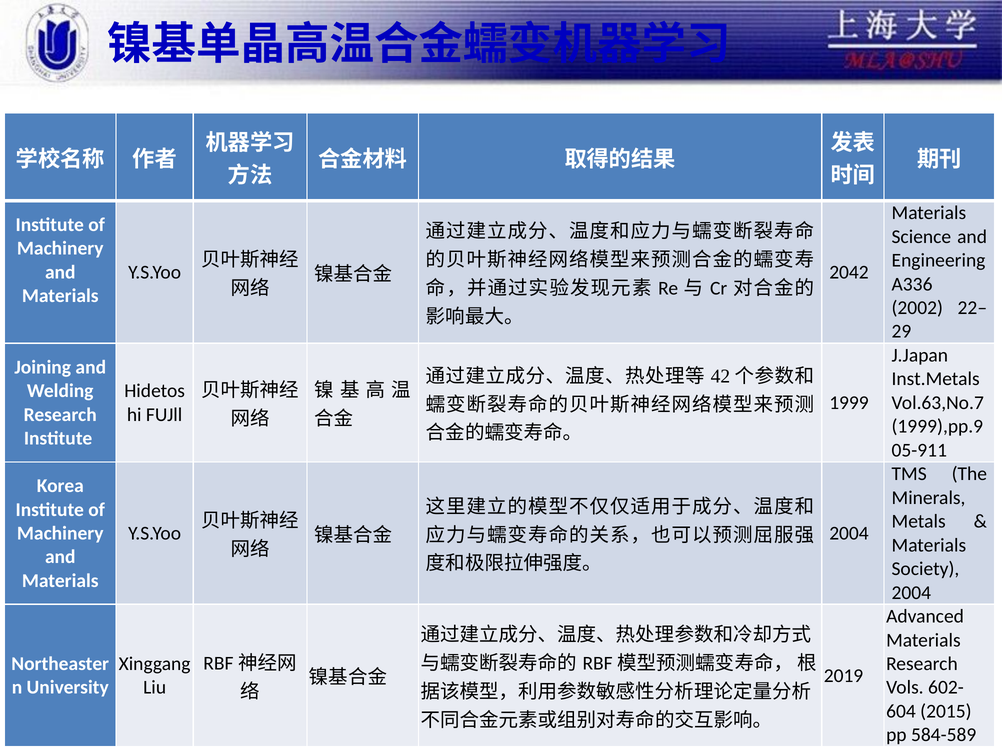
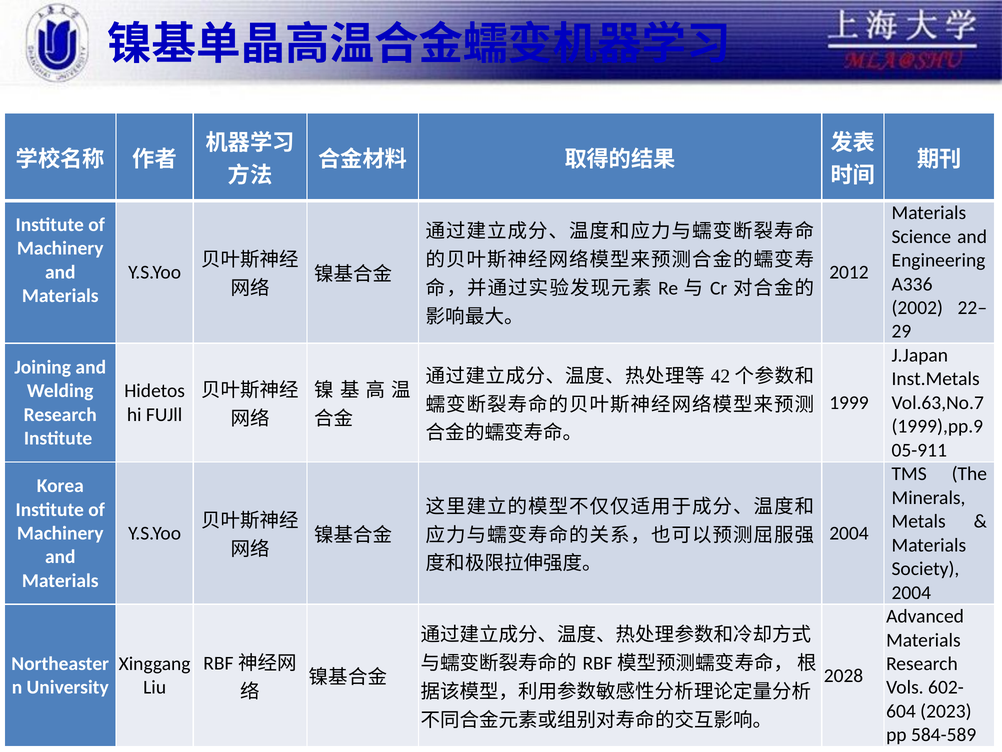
2042: 2042 -> 2012 (849, 272)
2019: 2019 -> 2028 (844, 675)
2015: 2015 -> 2023 (946, 711)
